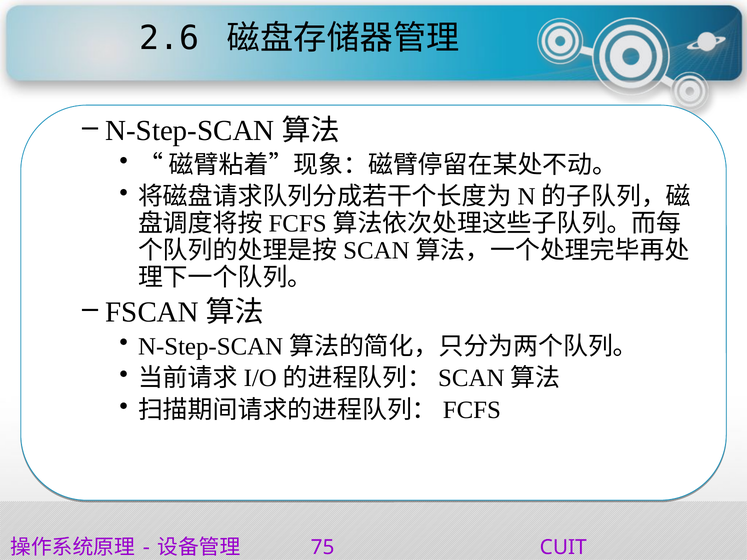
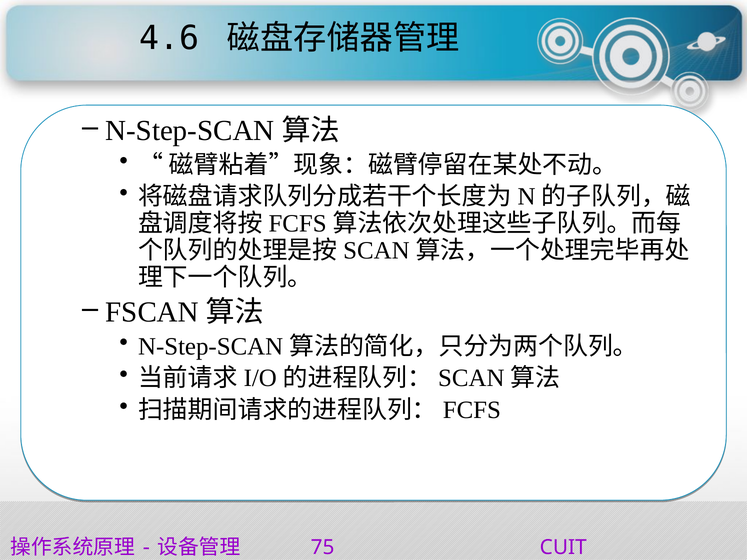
2.6: 2.6 -> 4.6 (169, 38)
